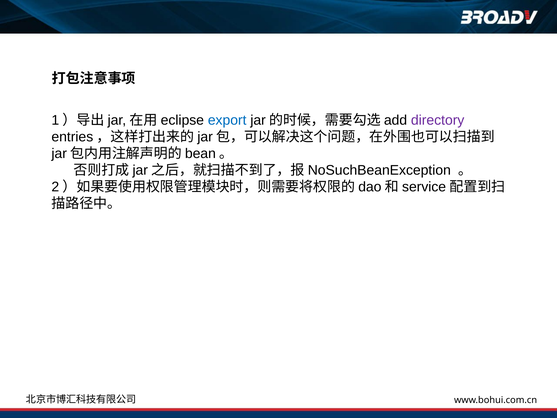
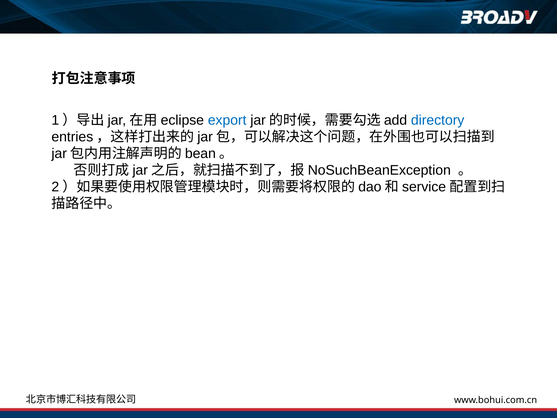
directory colour: purple -> blue (438, 120)
